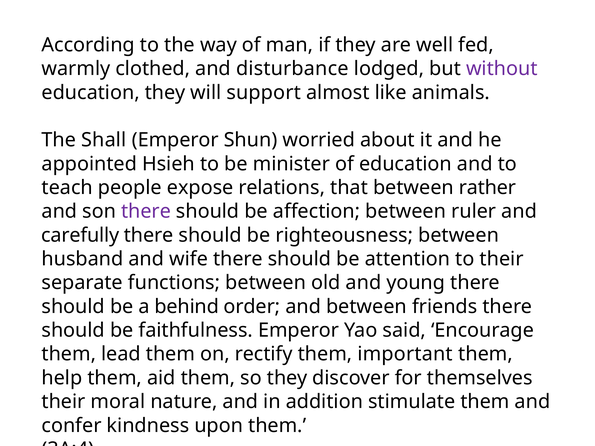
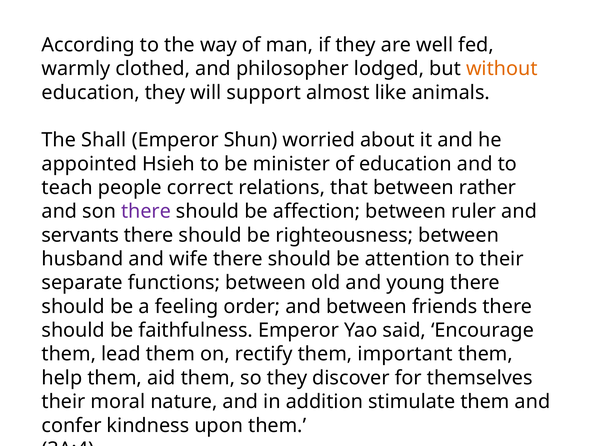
disturbance: disturbance -> philosopher (292, 69)
without colour: purple -> orange (502, 69)
expose: expose -> correct (200, 188)
carefully: carefully -> servants (80, 235)
behind: behind -> feeling (187, 307)
